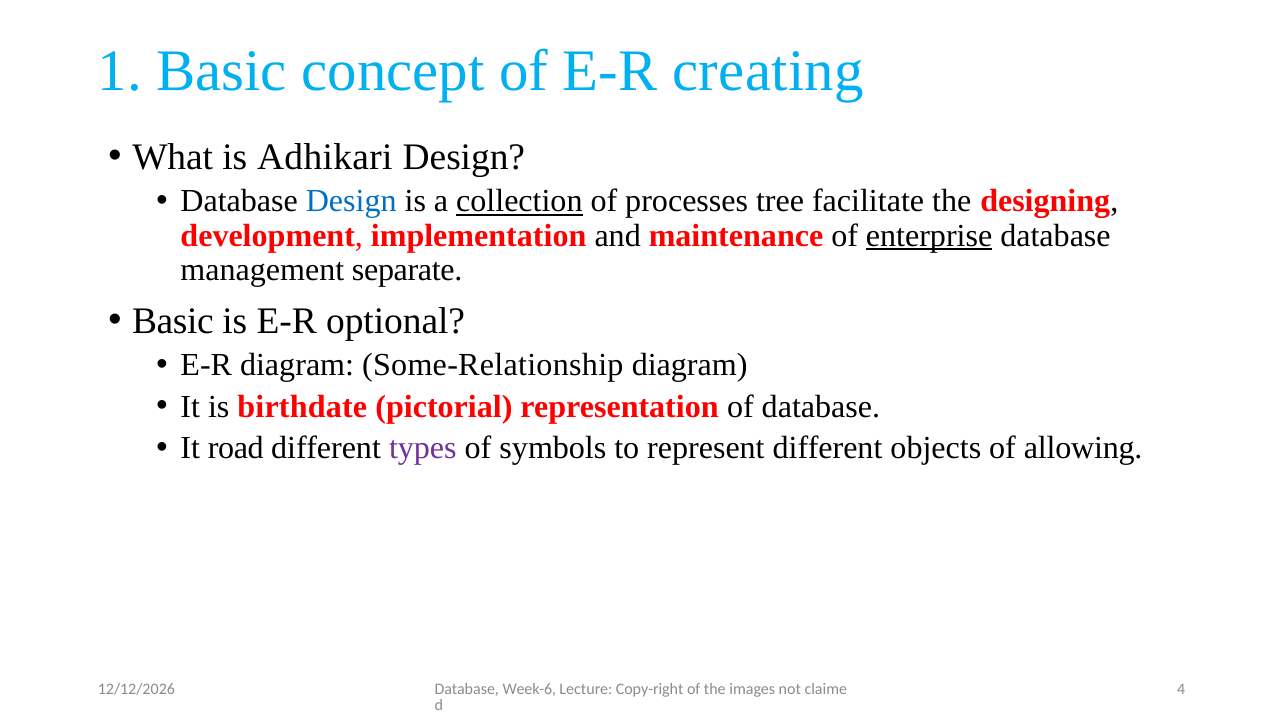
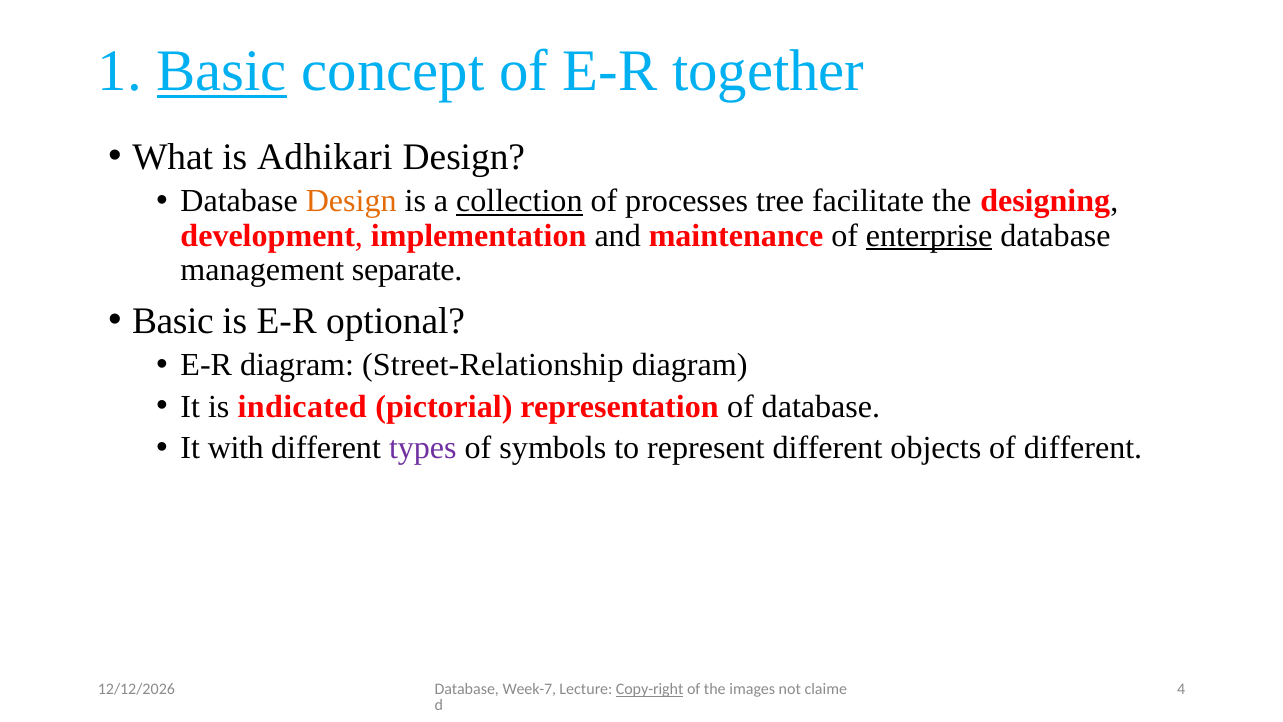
Basic underline: none -> present (222, 71)
creating: creating -> together (768, 71)
Design colour: blue -> orange (351, 201)
Some-Relationship: Some-Relationship -> Street-Relationship (493, 365)
birthdate: birthdate -> indicated (302, 406)
road: road -> with (236, 448)
of allowing: allowing -> different (1083, 448)
Week-6: Week-6 -> Week-7 (529, 689)
Copy-right underline: none -> present (650, 689)
